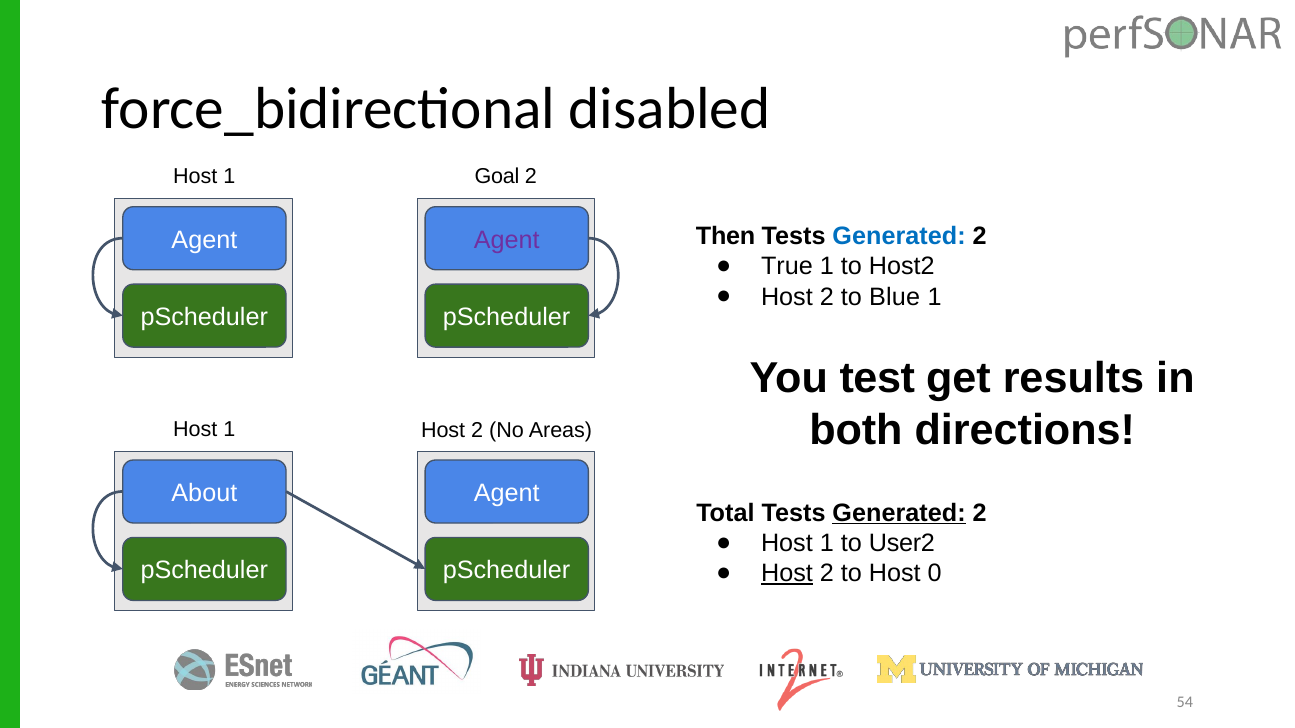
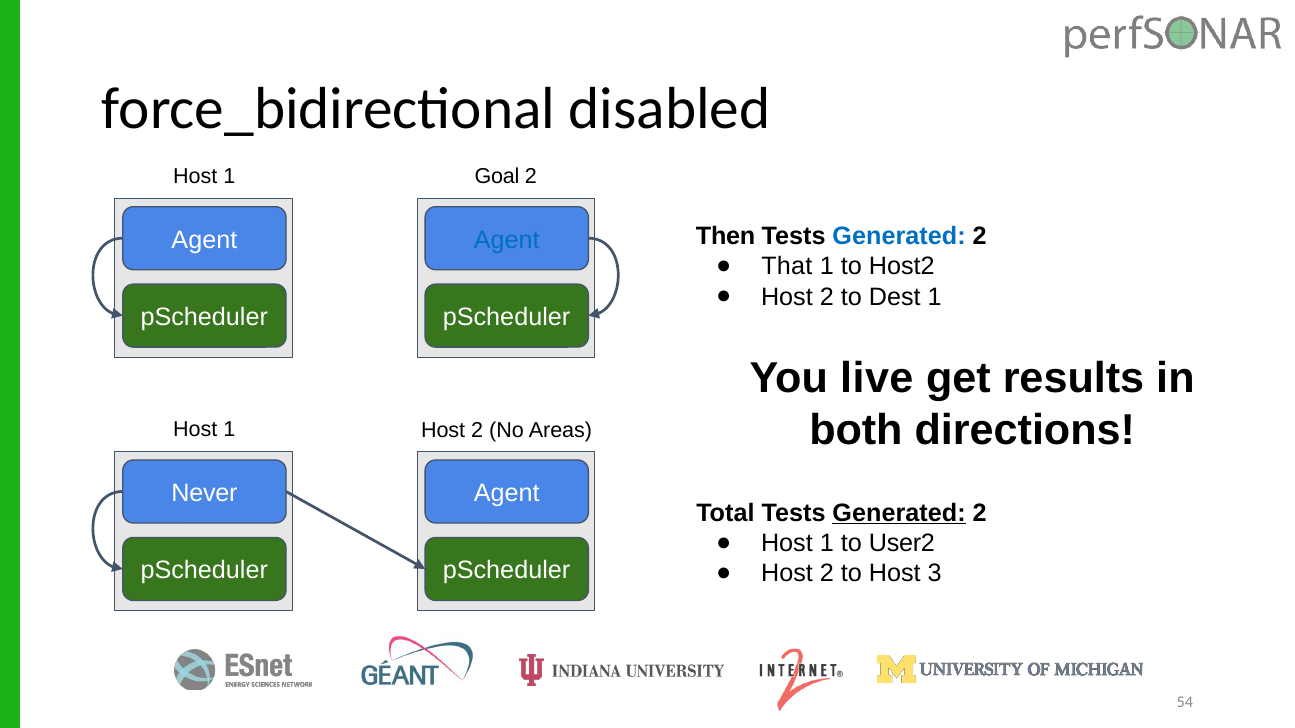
Agent colour: purple -> blue (507, 240)
True: True -> That (787, 267)
Blue: Blue -> Dest (895, 297)
test: test -> live (877, 378)
About: About -> Never (205, 494)
Host underline: present -> none (787, 574)
0: 0 -> 3 (935, 574)
